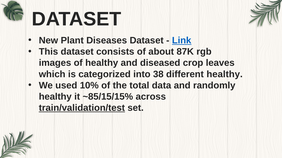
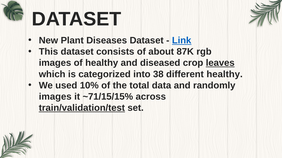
leaves underline: none -> present (220, 63)
healthy: healthy -> images (55, 97)
~85/15/15%: ~85/15/15% -> ~71/15/15% (108, 97)
